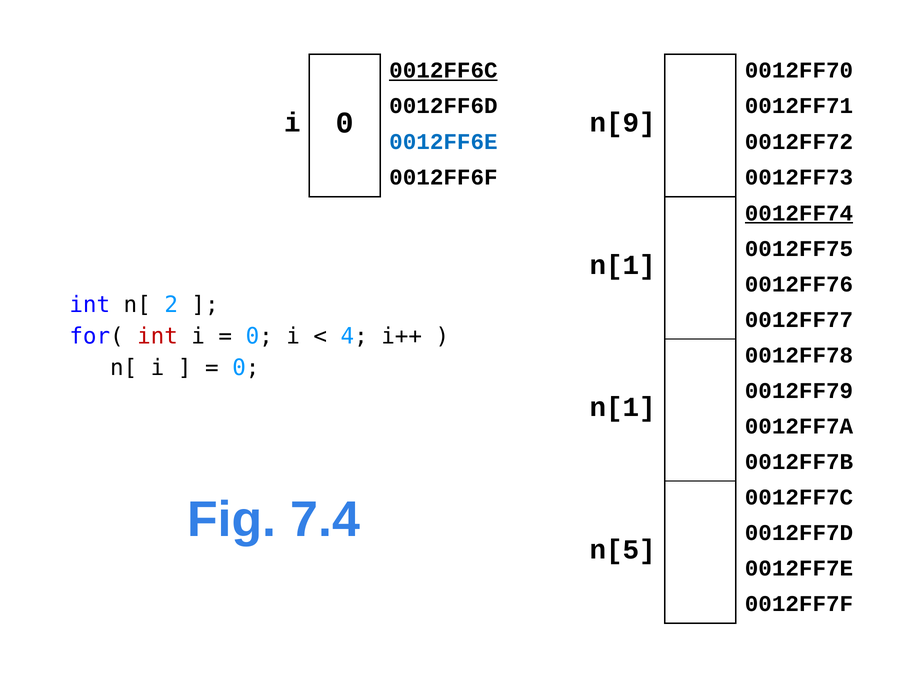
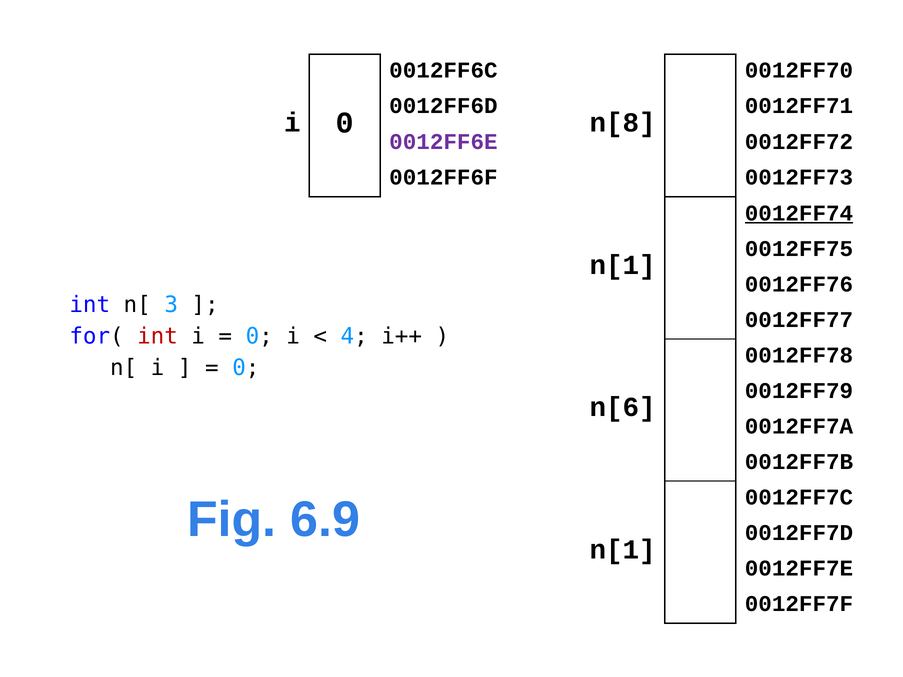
0012FF6C underline: present -> none (443, 71)
n[9: n[9 -> n[8 (623, 123)
0012FF6E colour: blue -> purple (443, 142)
2: 2 -> 3 (171, 305)
n[1: n[1 -> n[6 (623, 407)
7.4: 7.4 -> 6.9 (325, 520)
n[5: n[5 -> n[1 (623, 550)
